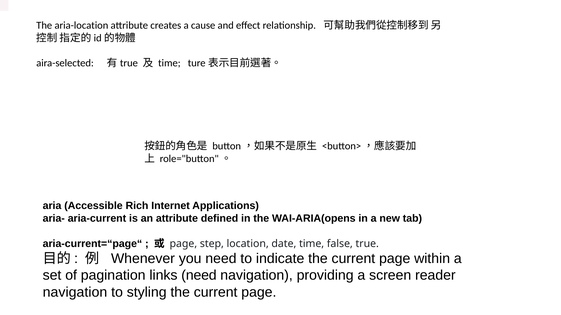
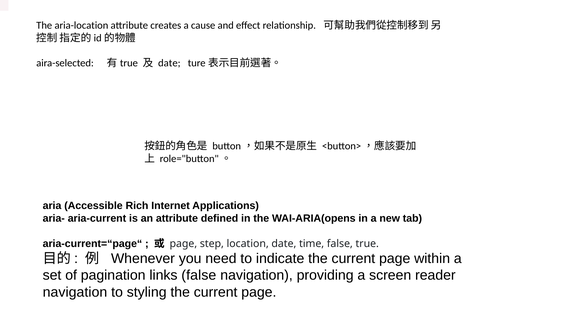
time: time -> date (169, 63)
links need: need -> false (199, 276)
